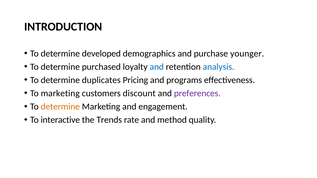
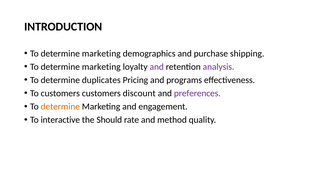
developed: developed -> marketing (101, 54)
younger: younger -> shipping (247, 54)
purchased: purchased -> marketing (101, 67)
and colour: blue -> purple (157, 67)
analysis colour: blue -> purple (219, 67)
To marketing: marketing -> customers (60, 93)
Trends: Trends -> Should (109, 120)
